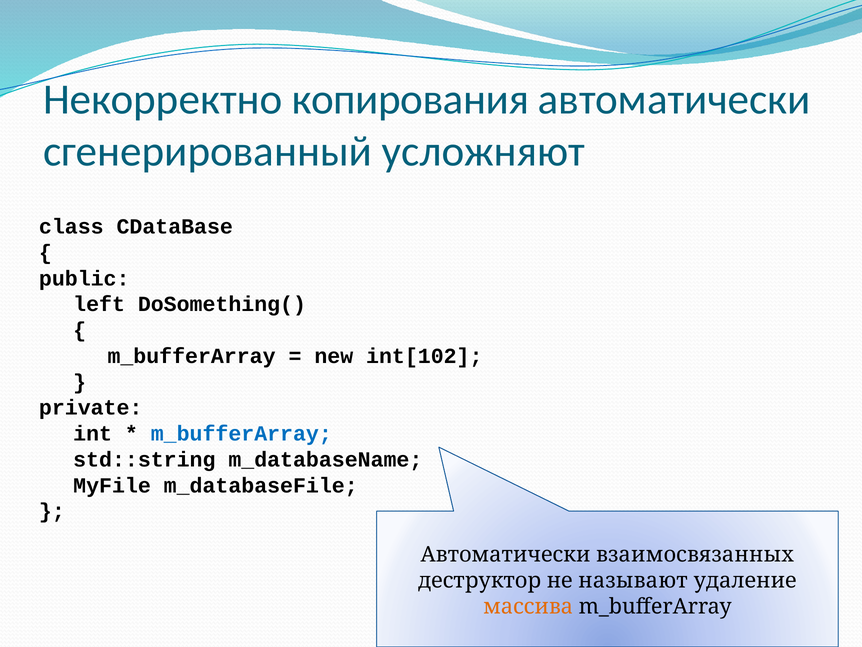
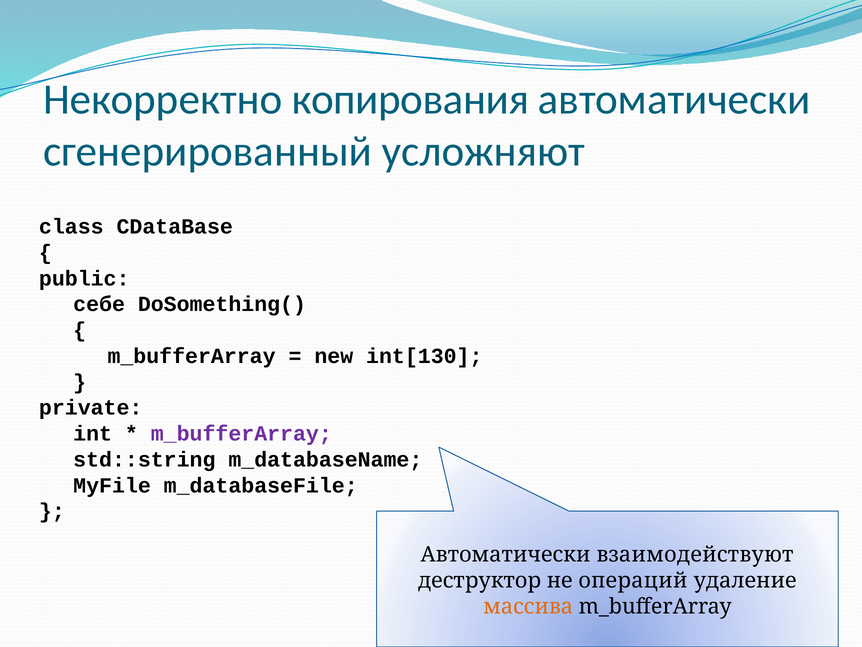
left: left -> себе (99, 304)
int[102: int[102 -> int[130 (424, 356)
m_bufferArray colour: blue -> purple (241, 433)
взаимосвязанных: взаимосвязанных -> взаимодействуют (695, 554)
называют: называют -> операций (633, 580)
